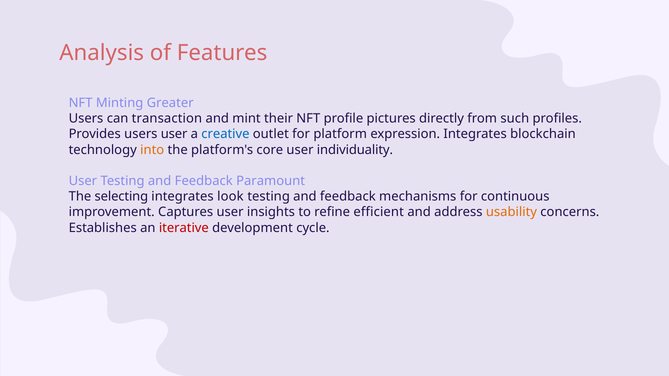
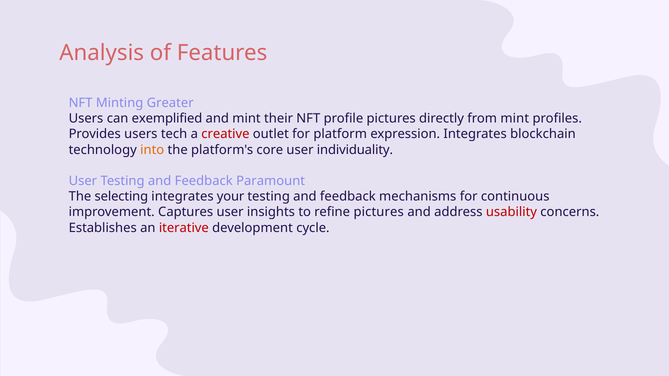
transaction: transaction -> exemplified (167, 119)
from such: such -> mint (515, 119)
users user: user -> tech (174, 134)
creative colour: blue -> red (225, 134)
look: look -> your (231, 197)
refine efficient: efficient -> pictures (379, 212)
usability colour: orange -> red (511, 212)
